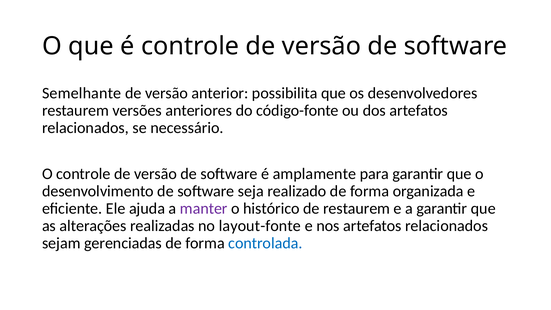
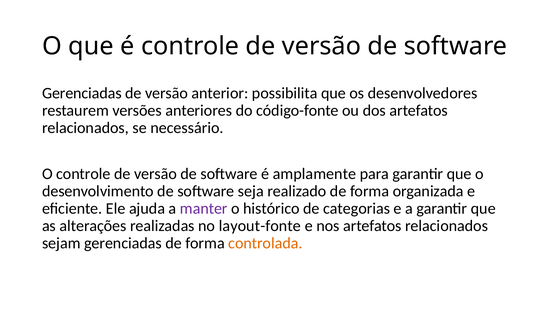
Semelhante: Semelhante -> Gerenciadas (82, 93)
de restaurem: restaurem -> categorias (357, 209)
controlada colour: blue -> orange (265, 243)
